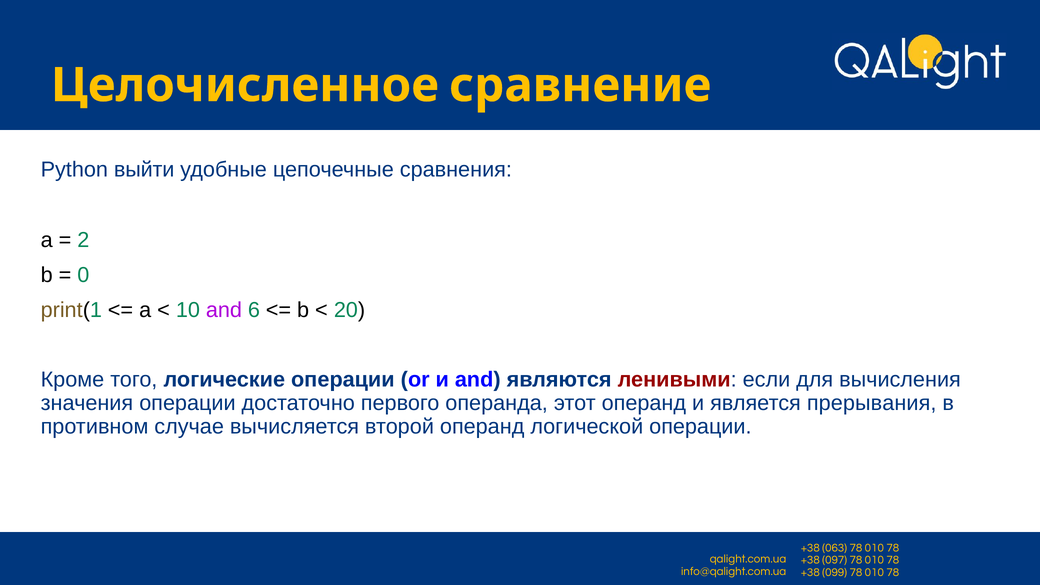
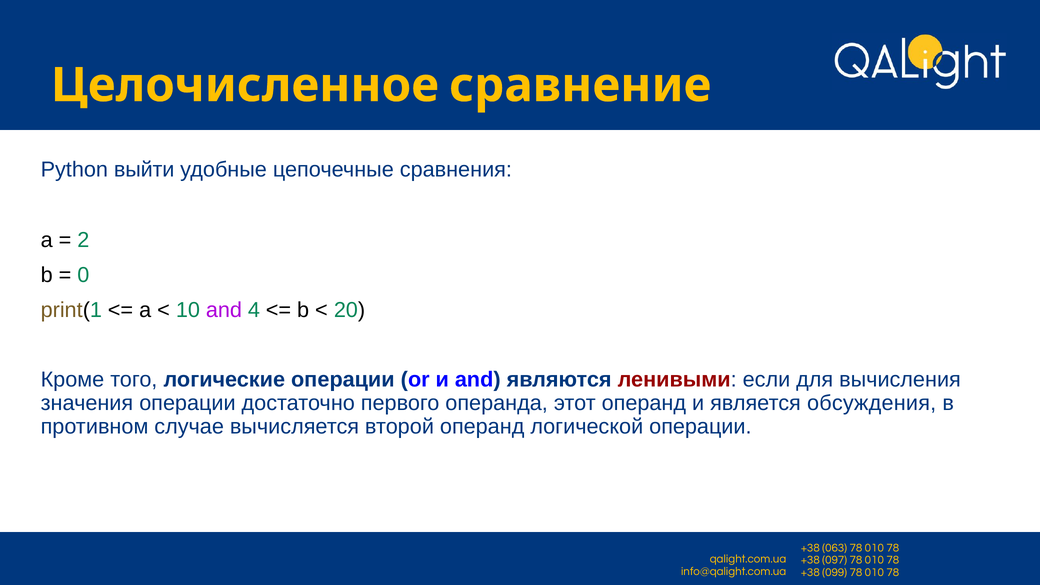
6: 6 -> 4 (254, 310)
прерывания: прерывания -> обсуждения (872, 403)
